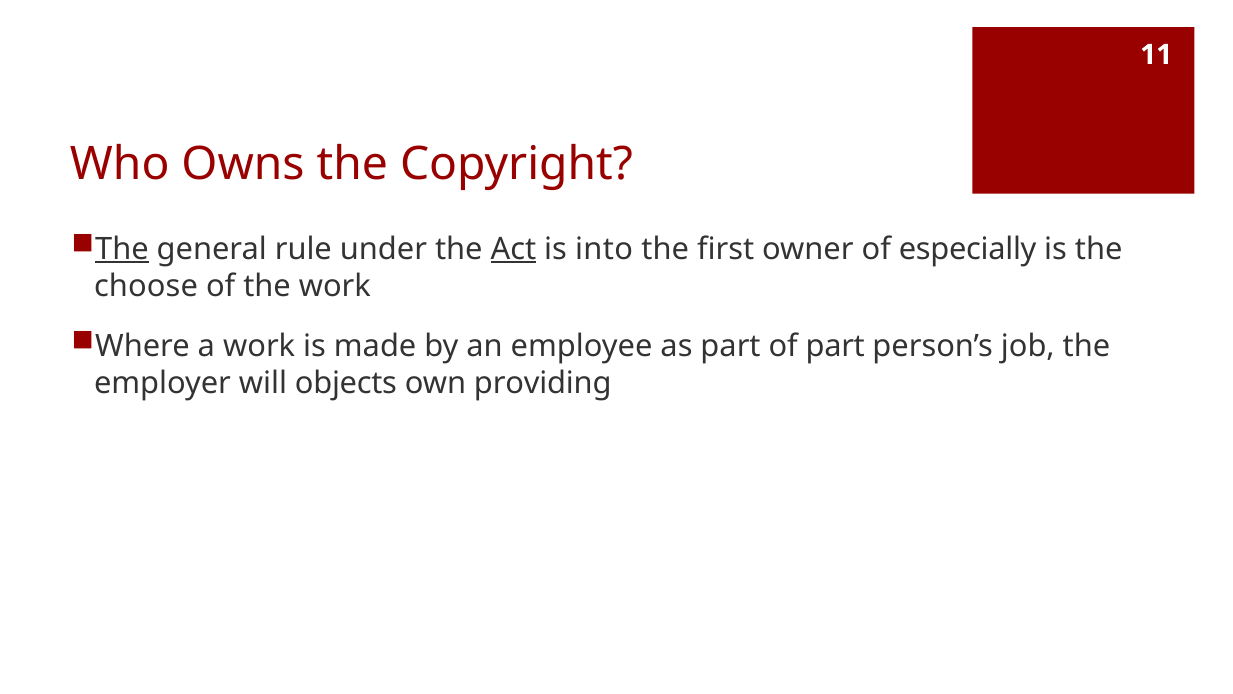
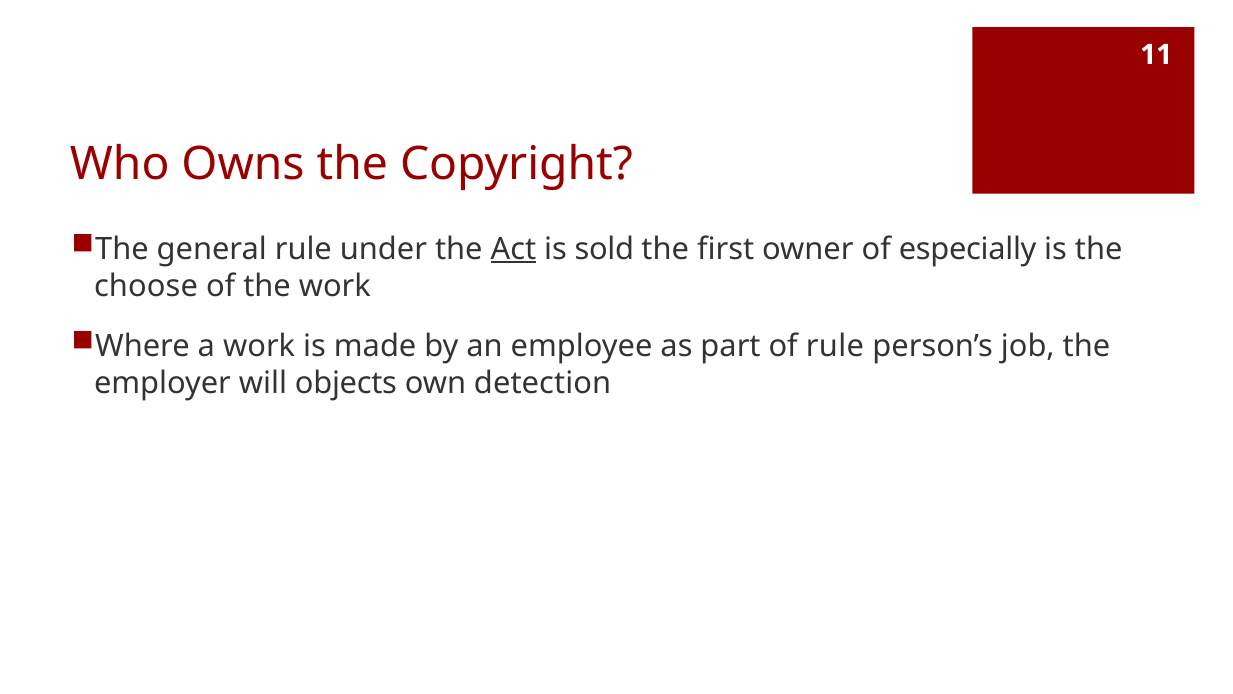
The underline: present -> none (122, 249)
into: into -> sold (604, 249)
of part: part -> rule (835, 346)
providing: providing -> detection (543, 383)
